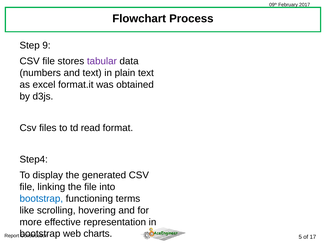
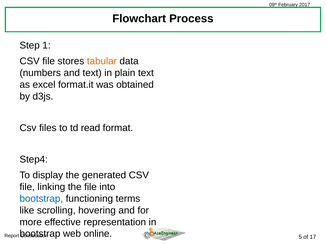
9: 9 -> 1 (46, 45)
tabular colour: purple -> orange (102, 61)
charts: charts -> online (98, 234)
